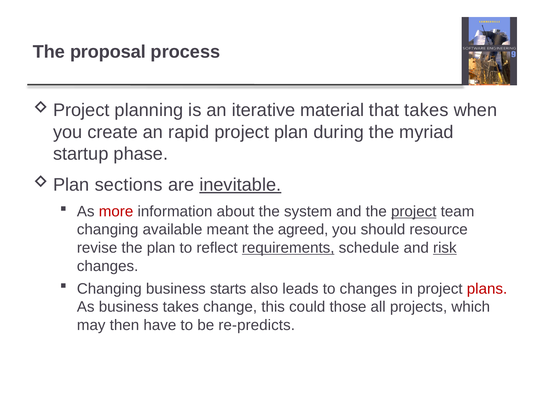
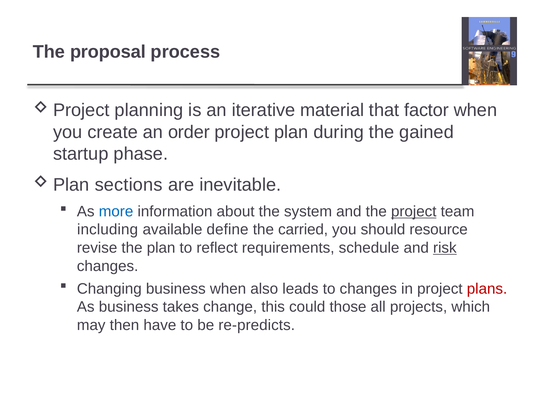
that takes: takes -> factor (427, 110)
rapid: rapid -> order (189, 132)
myriad: myriad -> gained (427, 132)
inevitable underline: present -> none (240, 185)
more colour: red -> blue (116, 211)
changing: changing -> including (108, 230)
meant: meant -> define (228, 230)
agreed: agreed -> carried (303, 230)
requirements underline: present -> none (288, 248)
business starts: starts -> when (228, 289)
